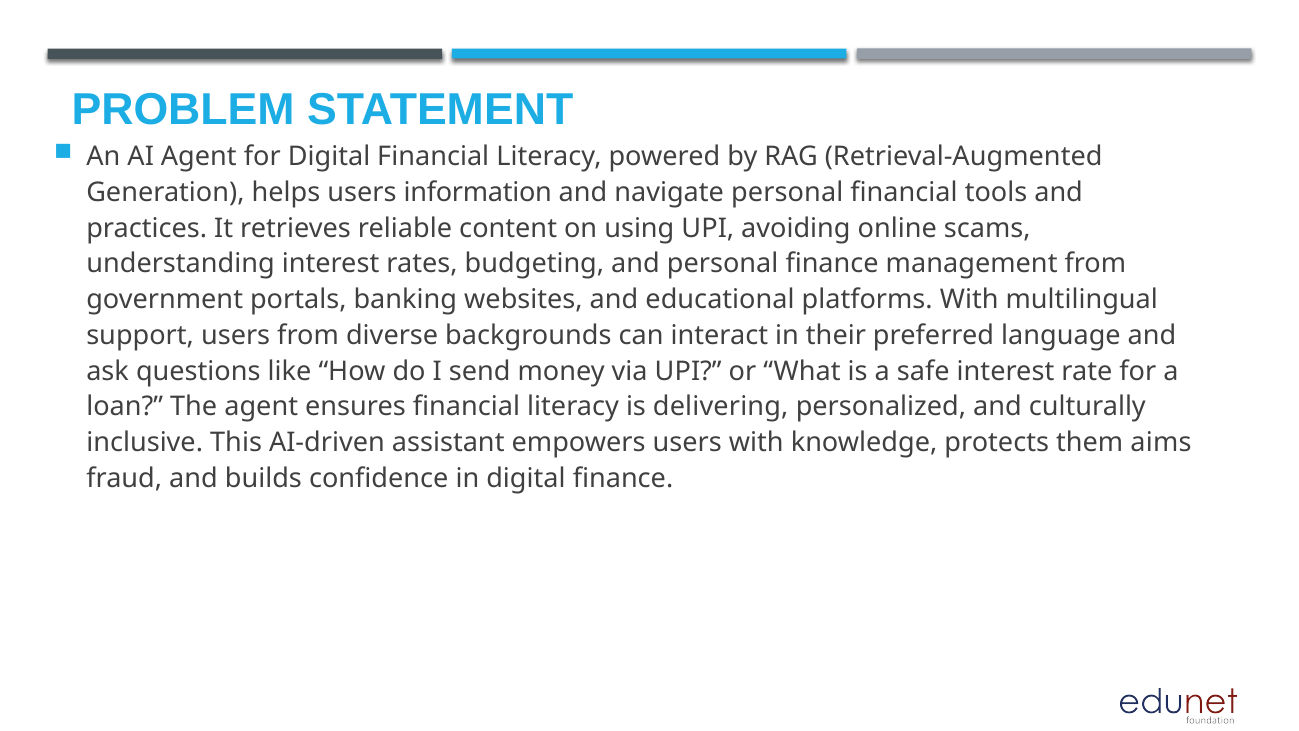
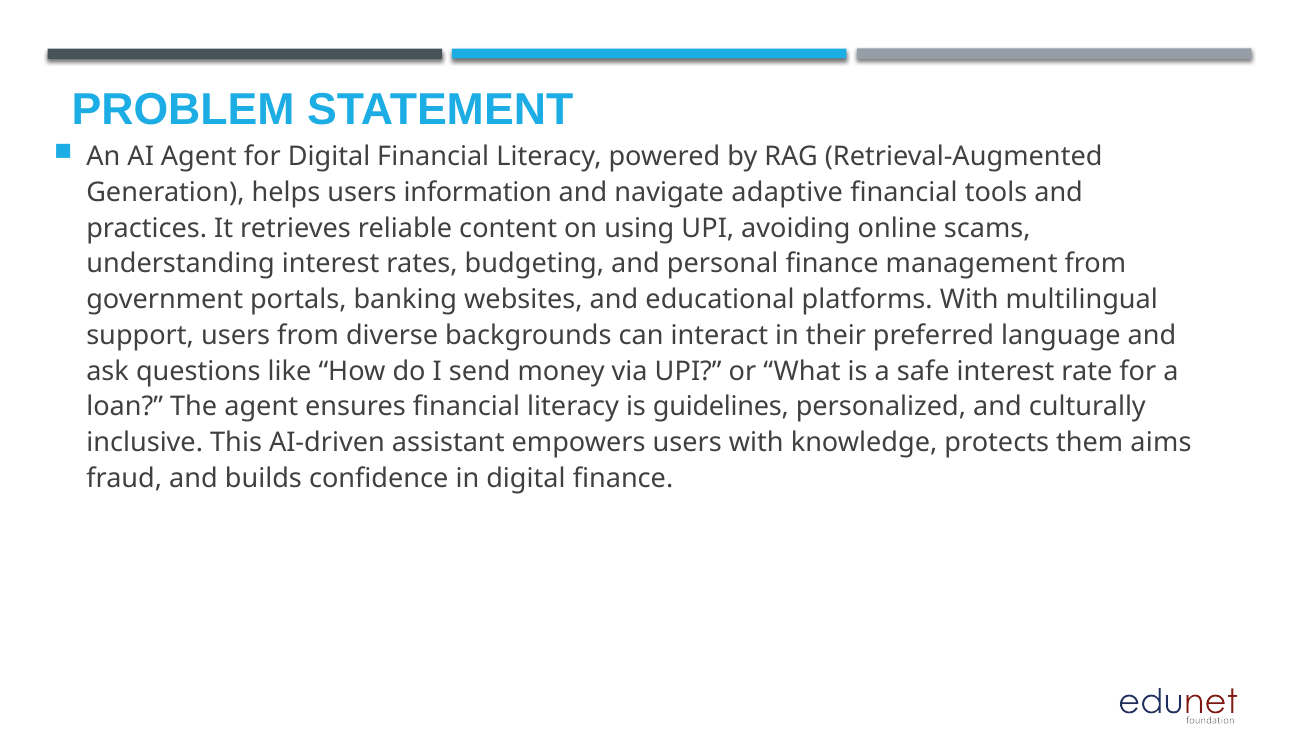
navigate personal: personal -> adaptive (787, 192)
delivering: delivering -> guidelines (721, 407)
